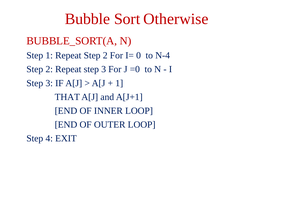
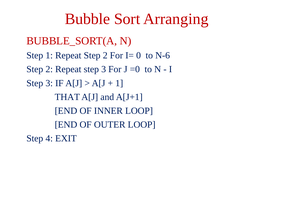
Otherwise: Otherwise -> Arranging (176, 19)
N-4: N-4 -> N-6 (163, 56)
